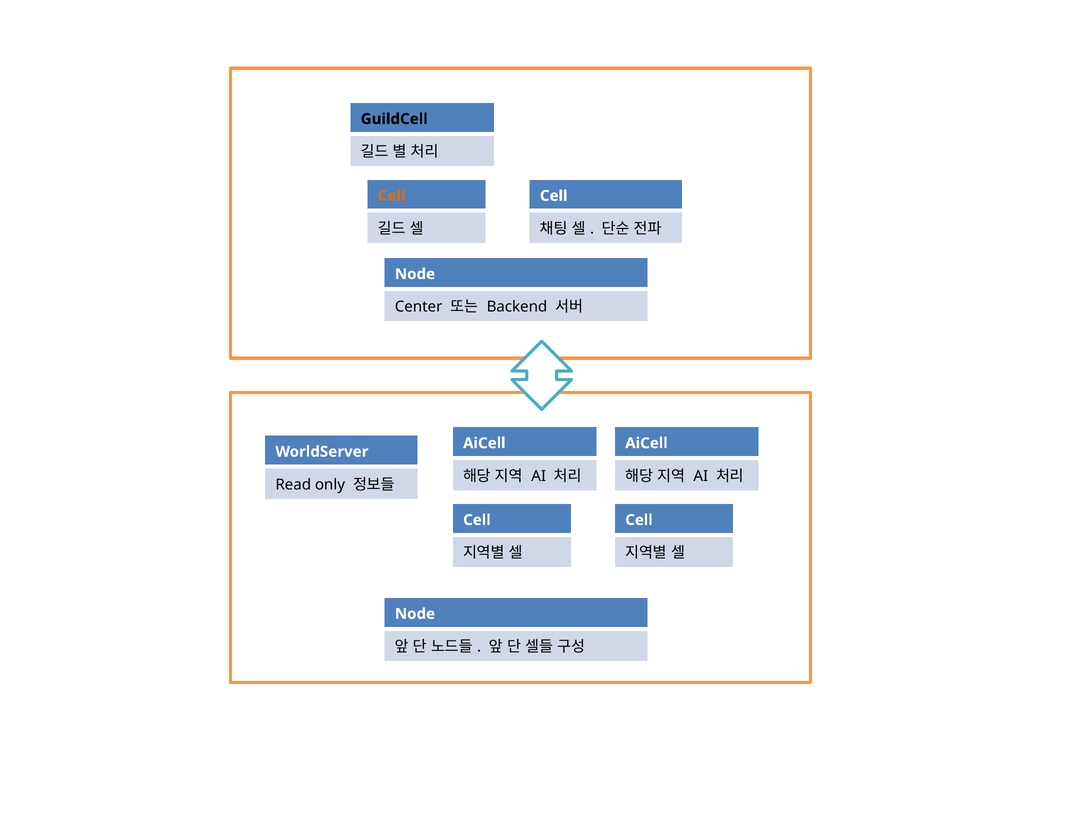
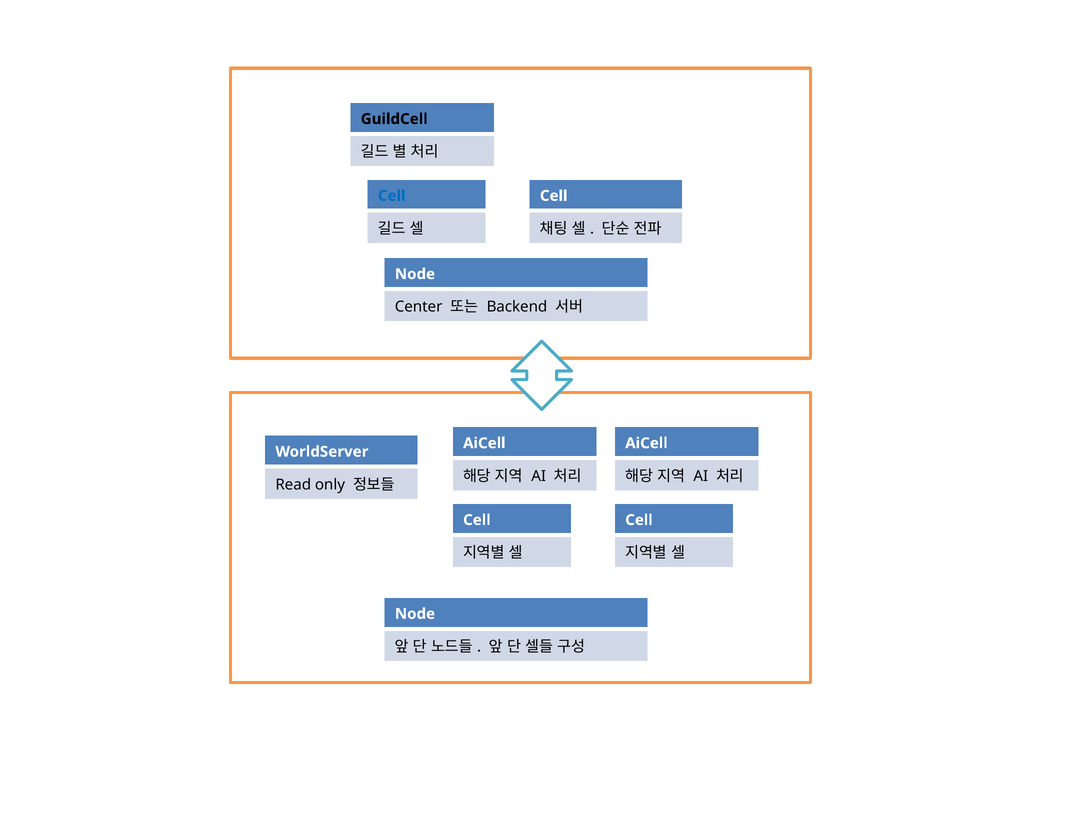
Cell colour: orange -> blue (392, 196)
